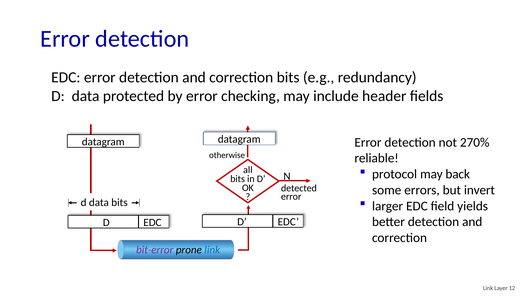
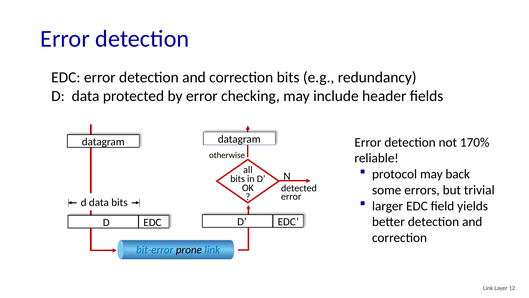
270%: 270% -> 170% (475, 142)
invert: invert -> trivial (479, 190)
bit-error colour: purple -> blue (155, 249)
